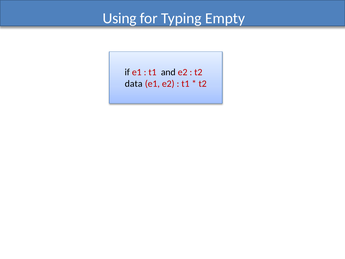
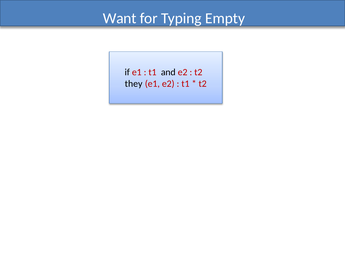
Using: Using -> Want (120, 18)
data: data -> they (134, 84)
